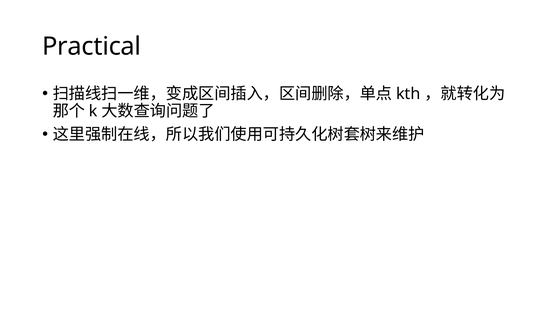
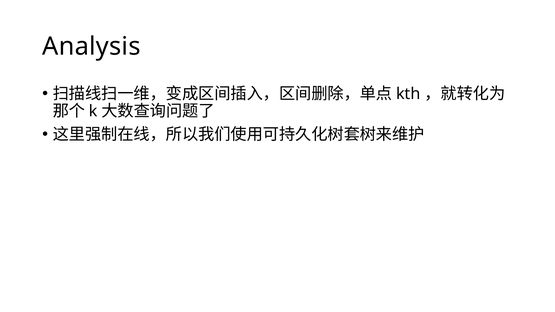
Practical: Practical -> Analysis (91, 47)
